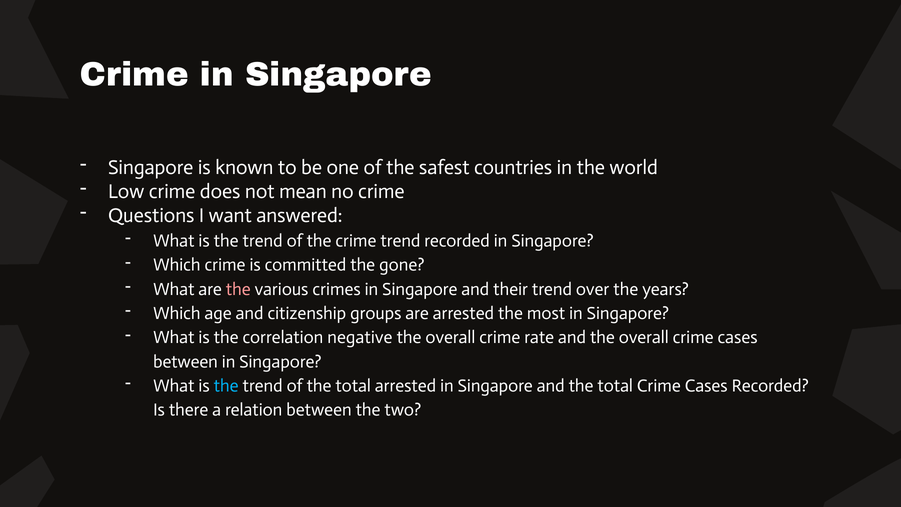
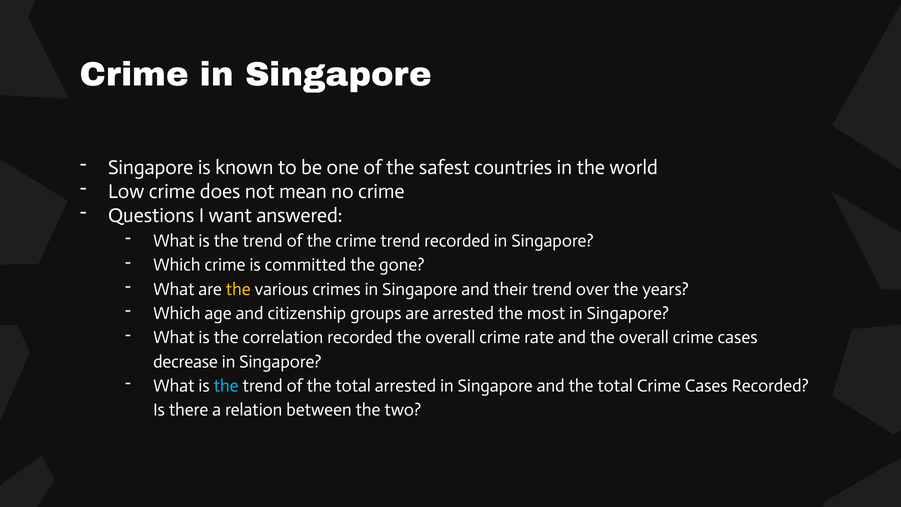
the colour: pink -> yellow (238, 289)
correlation negative: negative -> recorded (360, 338)
between: between -> decrease (186, 362)
